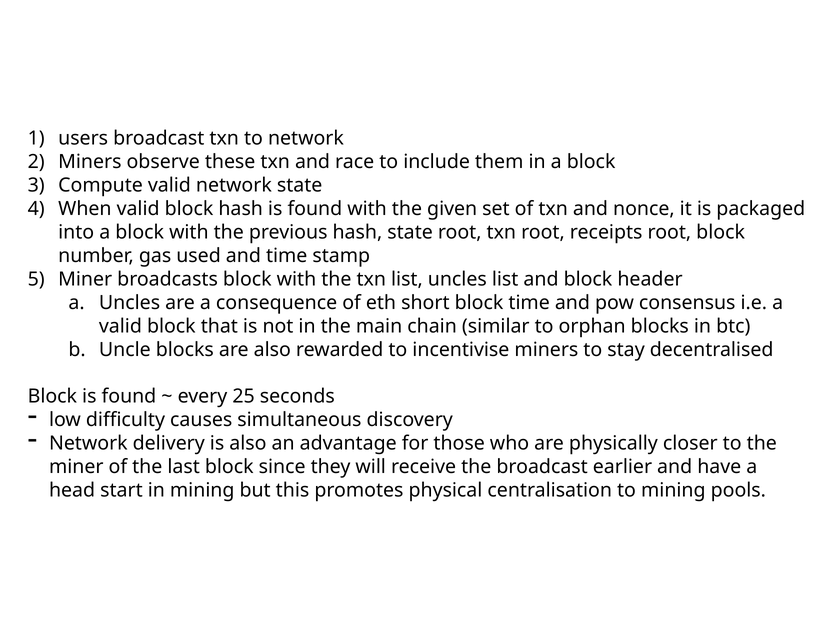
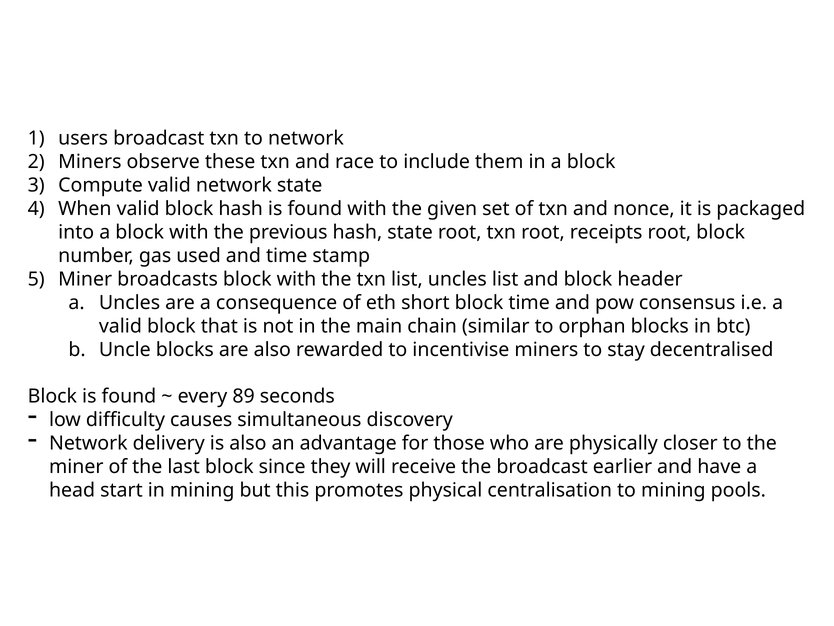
25: 25 -> 89 (244, 396)
